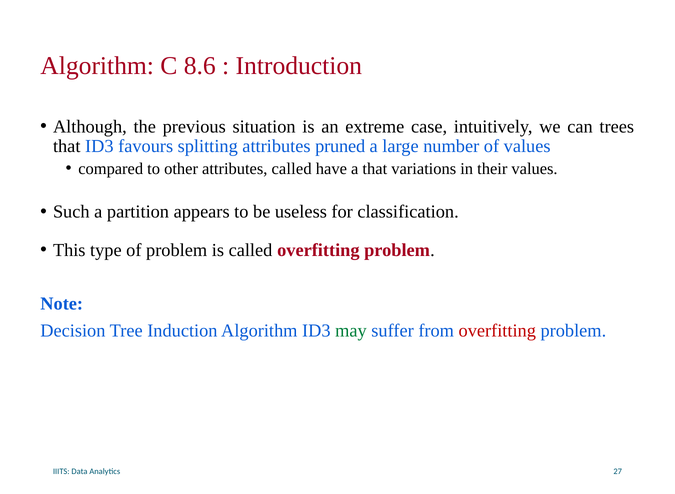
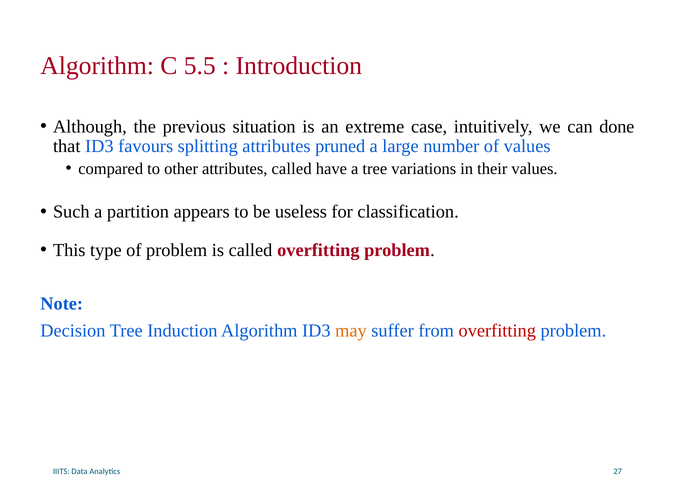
8.6: 8.6 -> 5.5 (200, 66)
trees: trees -> done (617, 127)
a that: that -> tree (375, 169)
may colour: green -> orange (351, 331)
